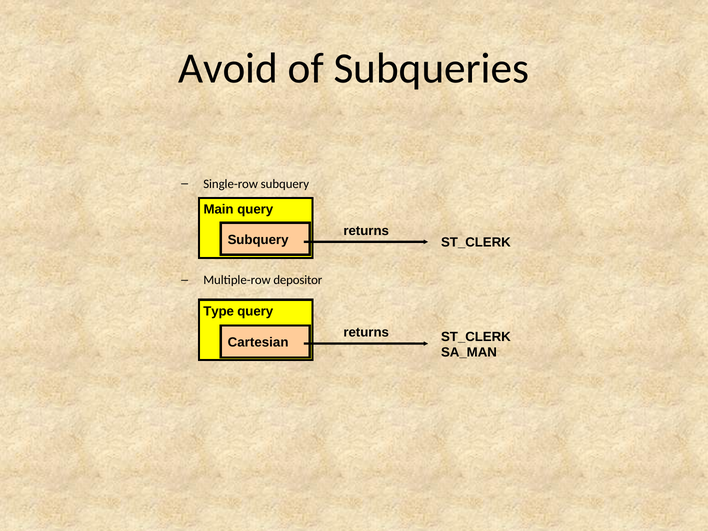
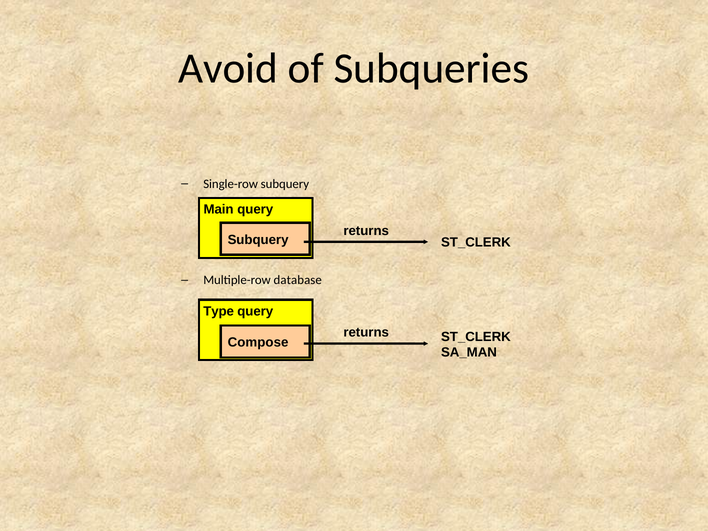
depositor: depositor -> database (298, 280)
Cartesian: Cartesian -> Compose (258, 342)
